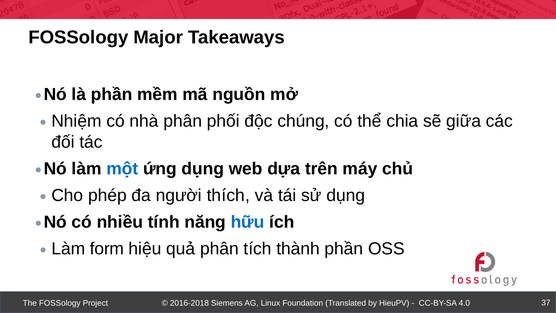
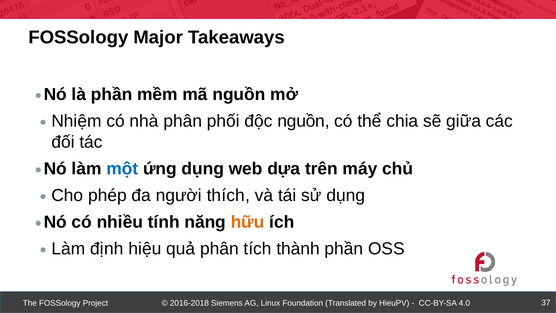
độc chúng: chúng -> nguồn (303, 121)
hữu colour: blue -> orange (248, 222)
form: form -> định (107, 248)
